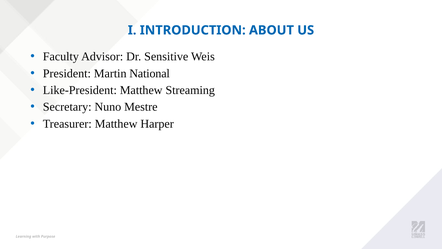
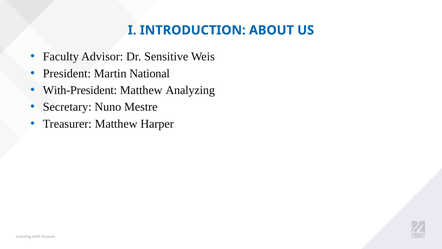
Like-President: Like-President -> With-President (80, 90)
Streaming: Streaming -> Analyzing (190, 90)
